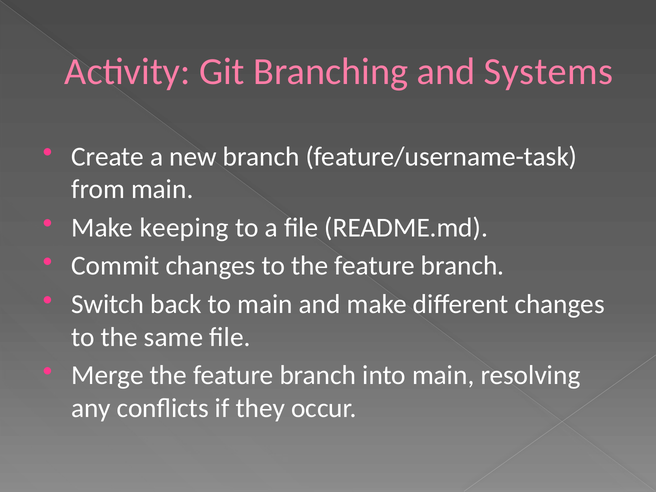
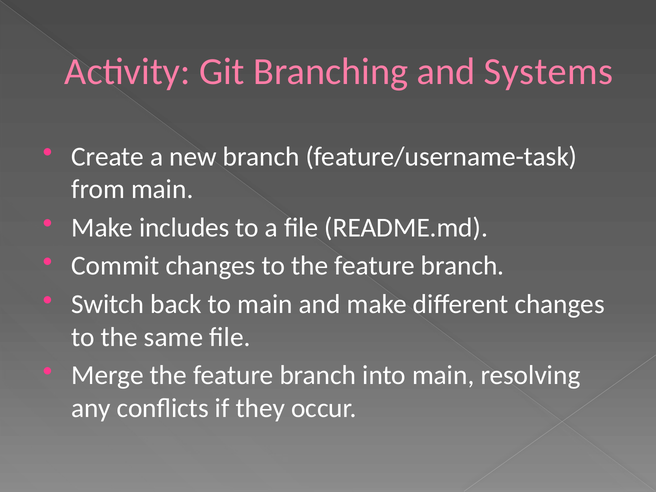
keeping: keeping -> includes (184, 228)
